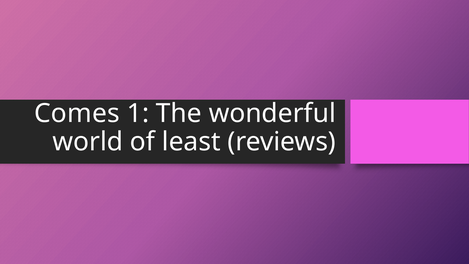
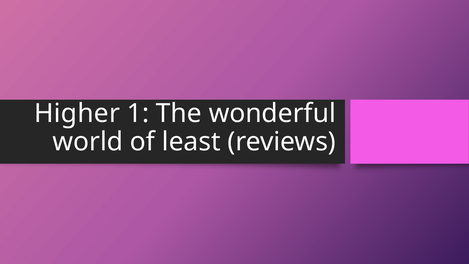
Comes: Comes -> Higher (77, 113)
